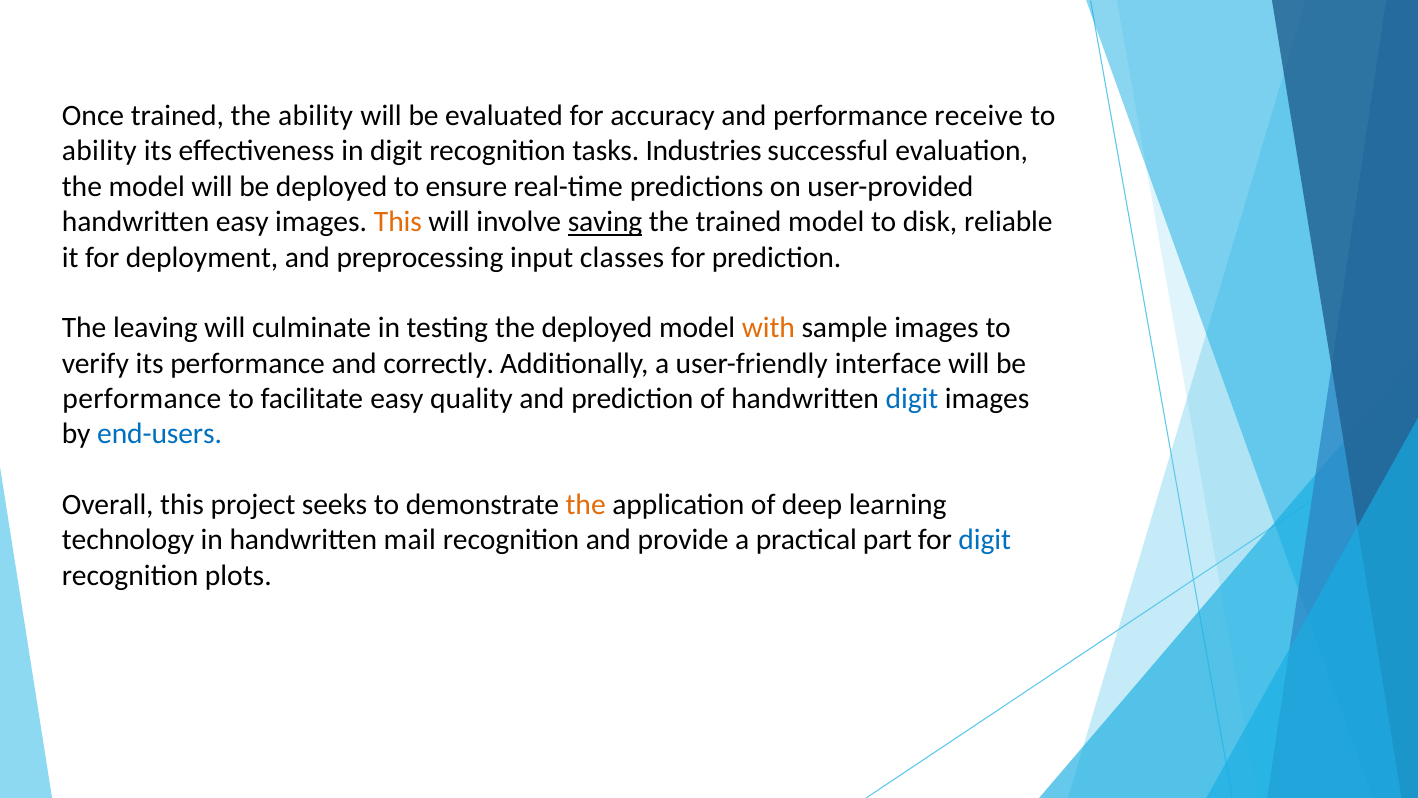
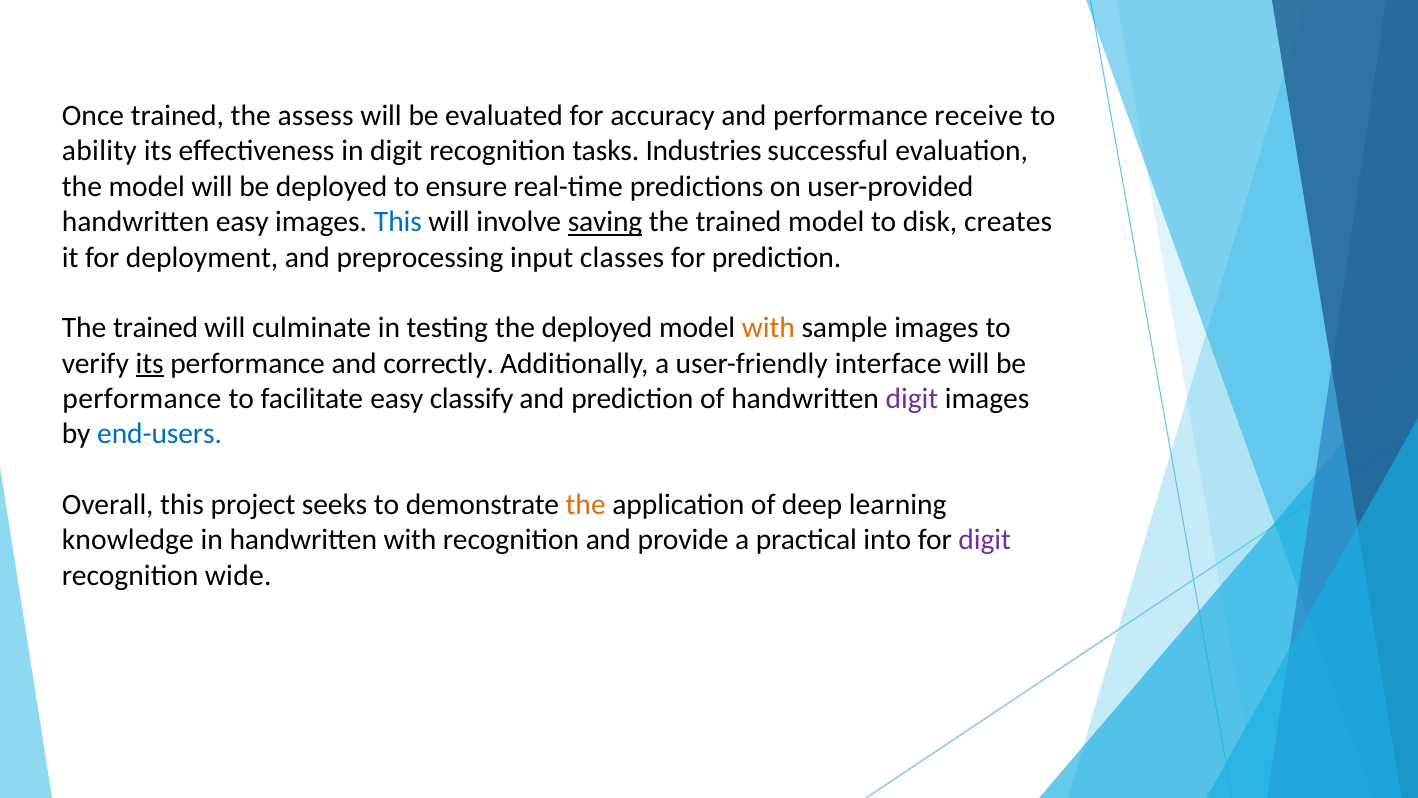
the ability: ability -> assess (316, 115)
This colour: orange -> blue (398, 222)
reliable: reliable -> creates (1008, 222)
leaving: leaving -> trained (156, 328)
its underline: none -> present (150, 363)
quality: quality -> classify (472, 399)
digit colour: blue -> purple (912, 399)
technology: technology -> knowledge (128, 540)
handwritten mail: mail -> with (410, 540)
part: part -> into (887, 540)
digit colour: blue -> purple (985, 540)
plots: plots -> wide (238, 575)
